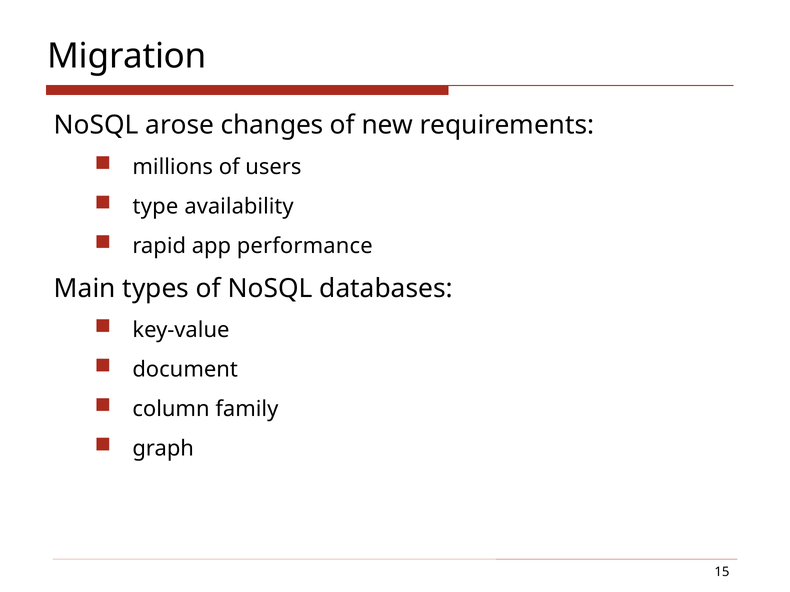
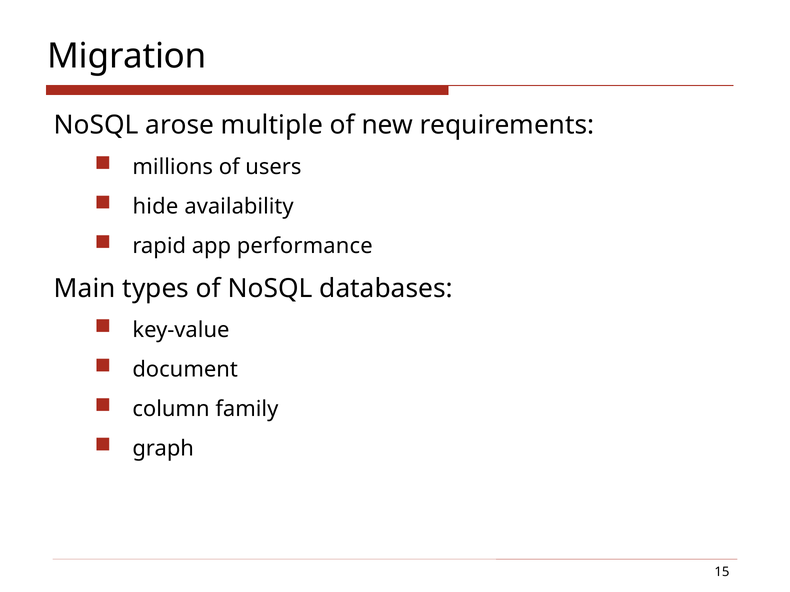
changes: changes -> multiple (272, 125)
type: type -> hide (155, 207)
